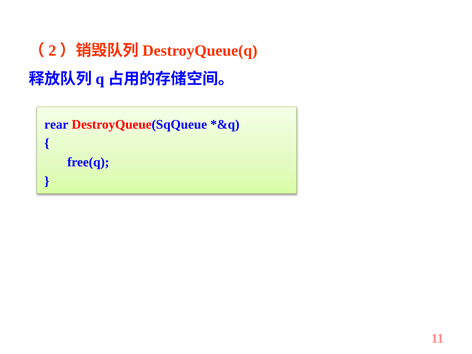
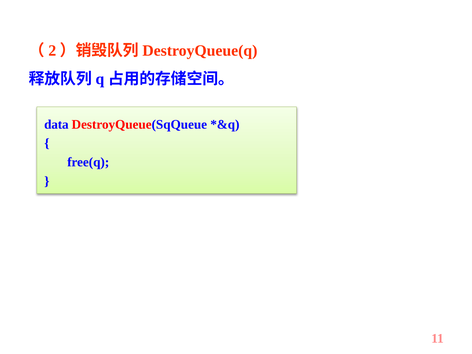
rear: rear -> data (56, 124)
